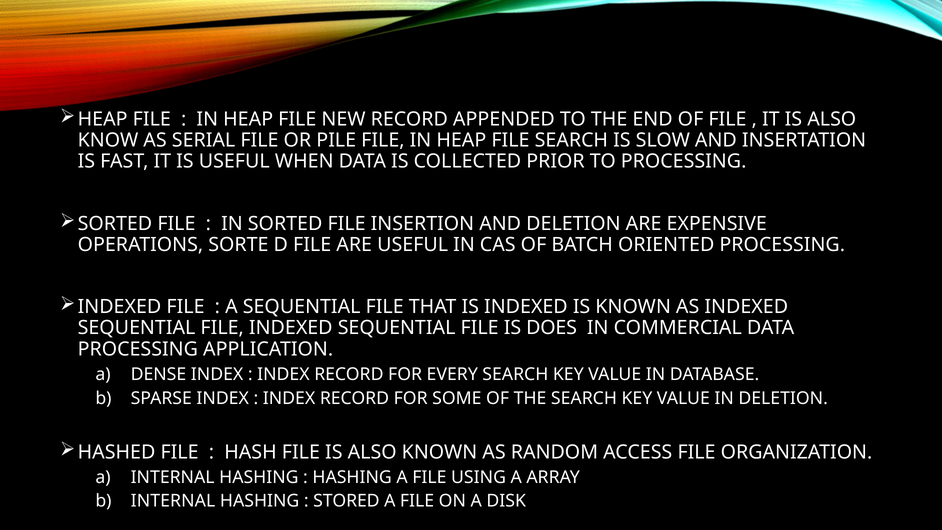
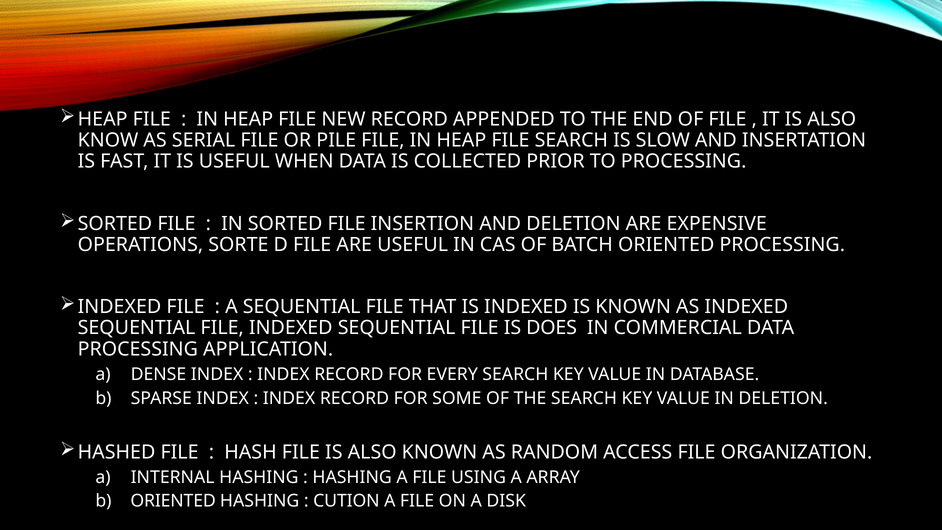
INTERNAL: INTERNAL -> ORIENTED (173, 501)
STORED: STORED -> CUTION (346, 501)
